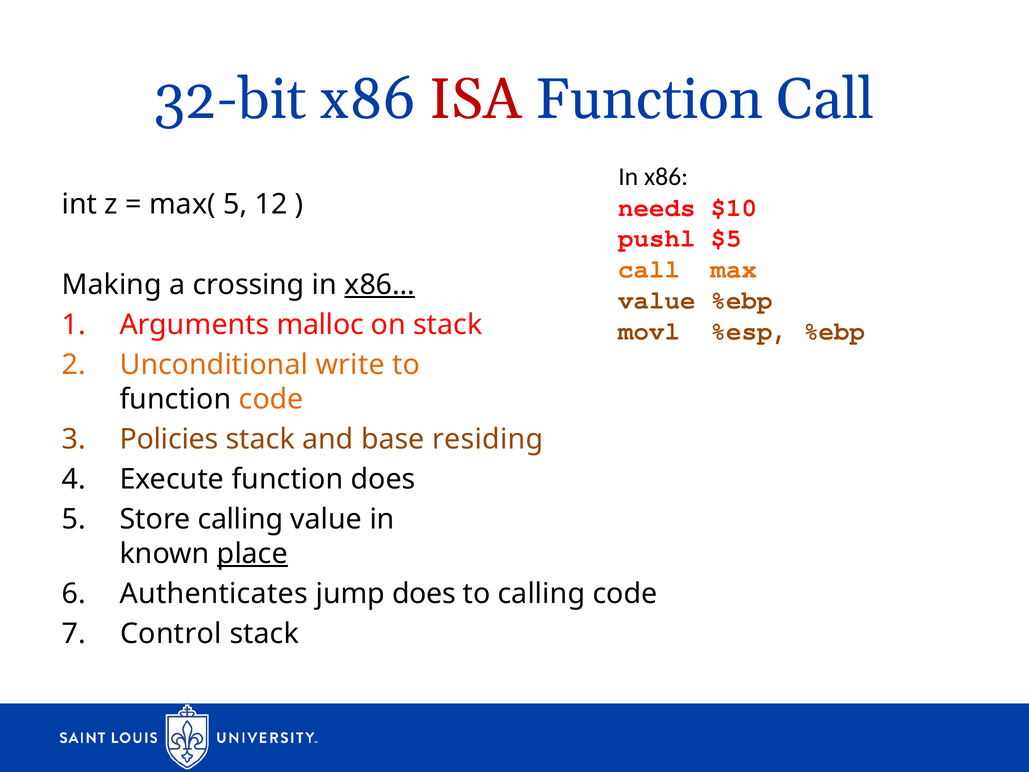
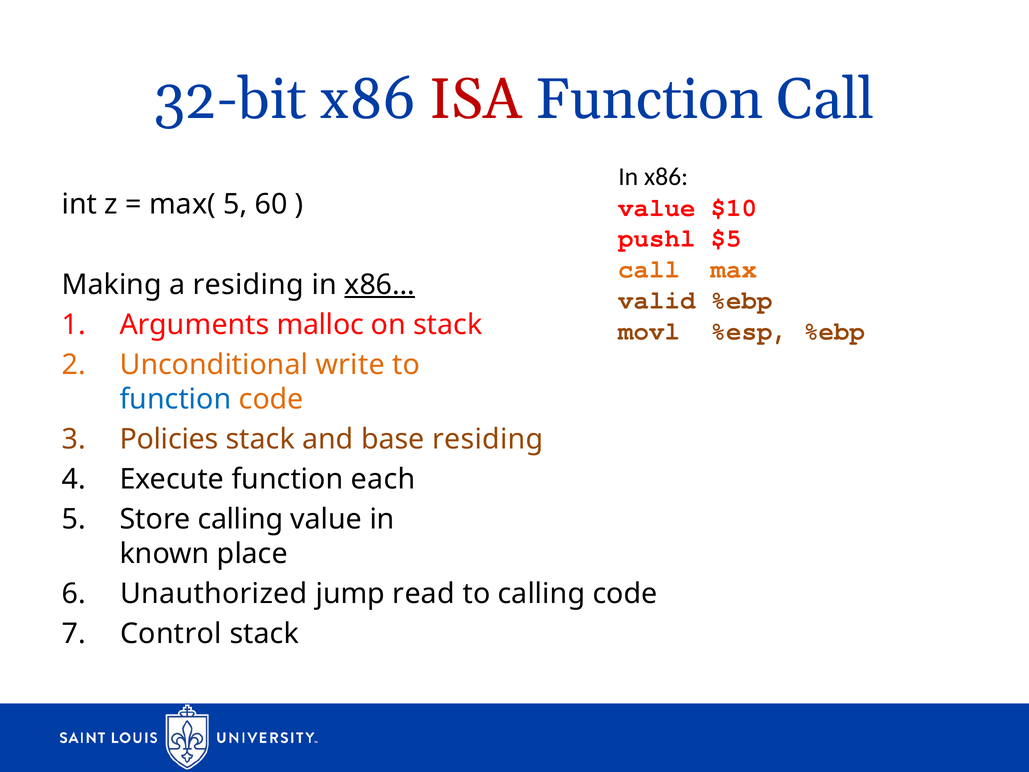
12: 12 -> 60 (271, 204)
needs: needs -> value (657, 207)
a crossing: crossing -> residing (248, 285)
value: value -> valid (657, 300)
function colour: black -> blue (175, 399)
function does: does -> each (383, 479)
place underline: present -> none (252, 554)
Authenticates: Authenticates -> Unauthorized (214, 594)
jump does: does -> read (424, 594)
